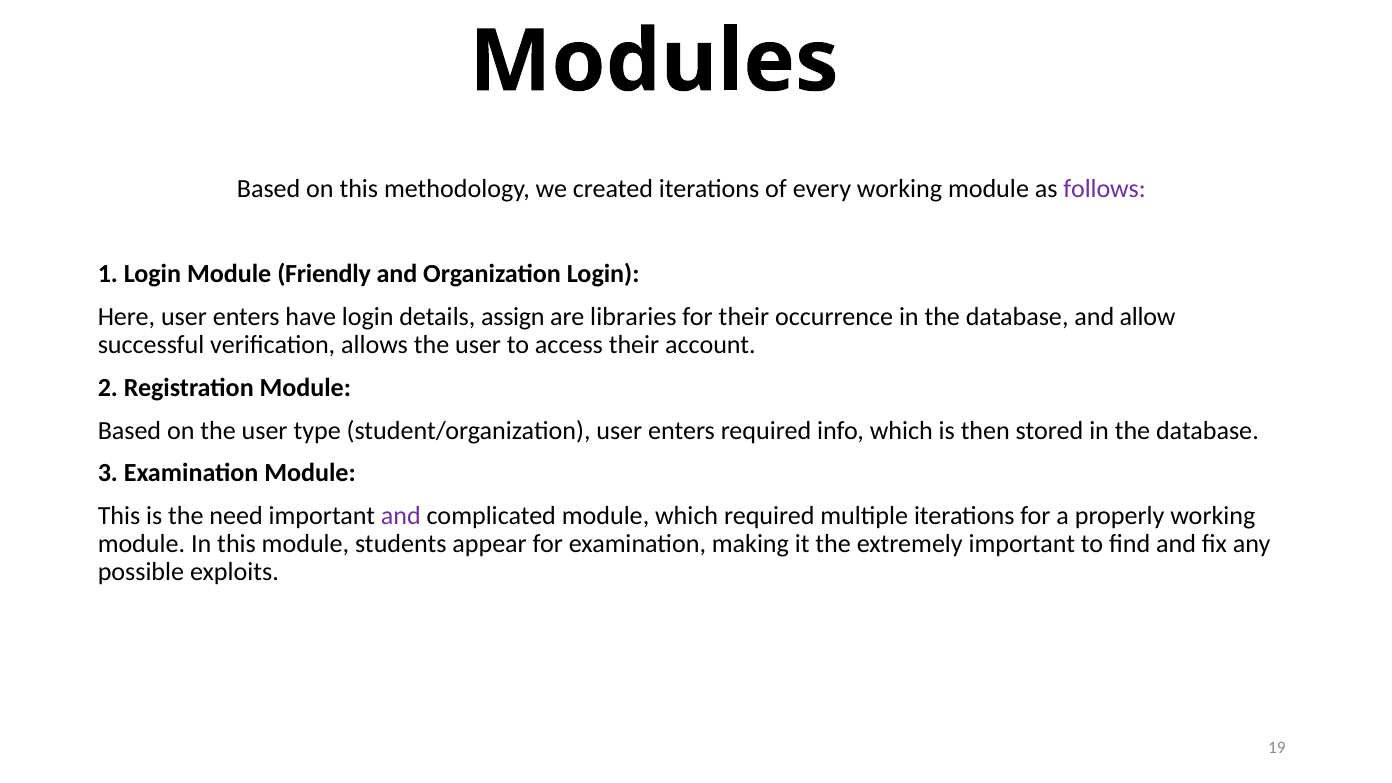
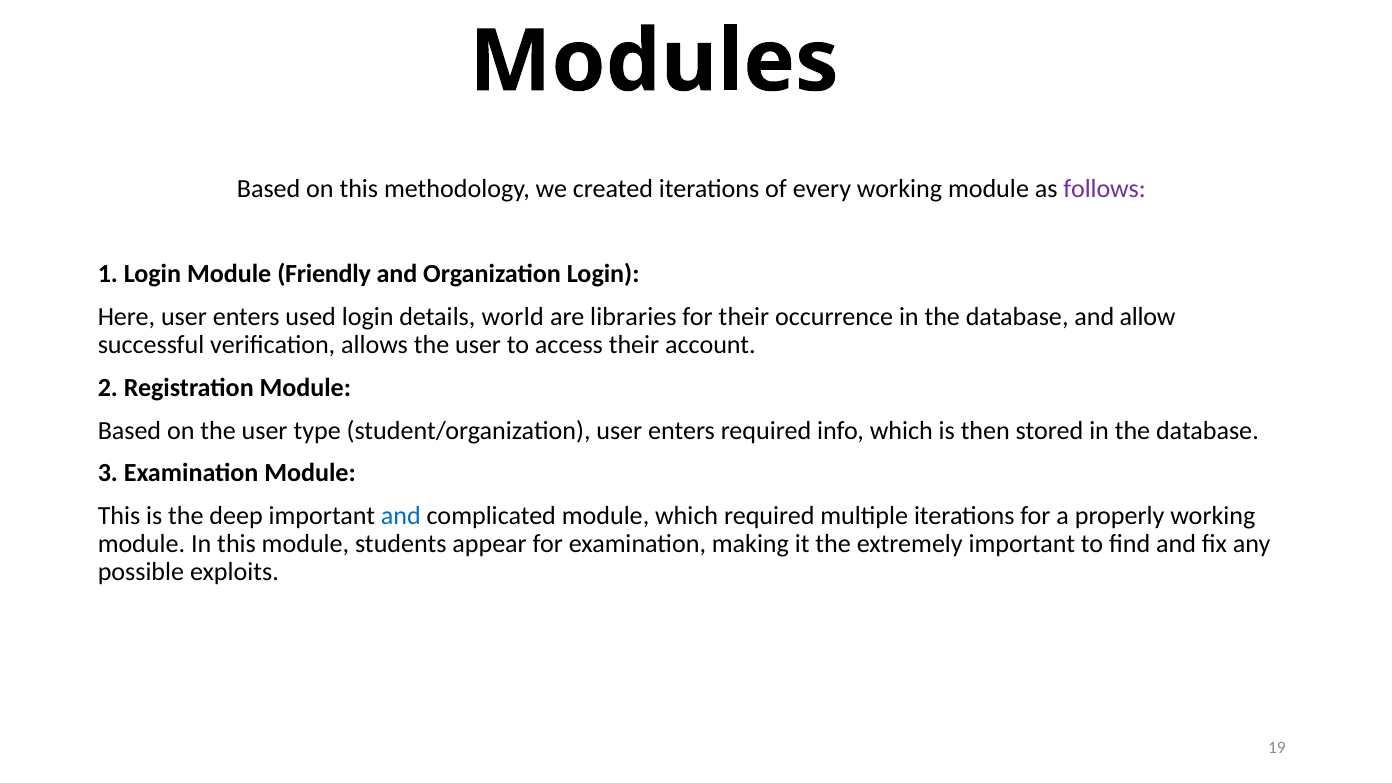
have: have -> used (311, 317)
assign: assign -> world (513, 317)
need: need -> deep (236, 516)
and colour: purple -> blue (401, 516)
